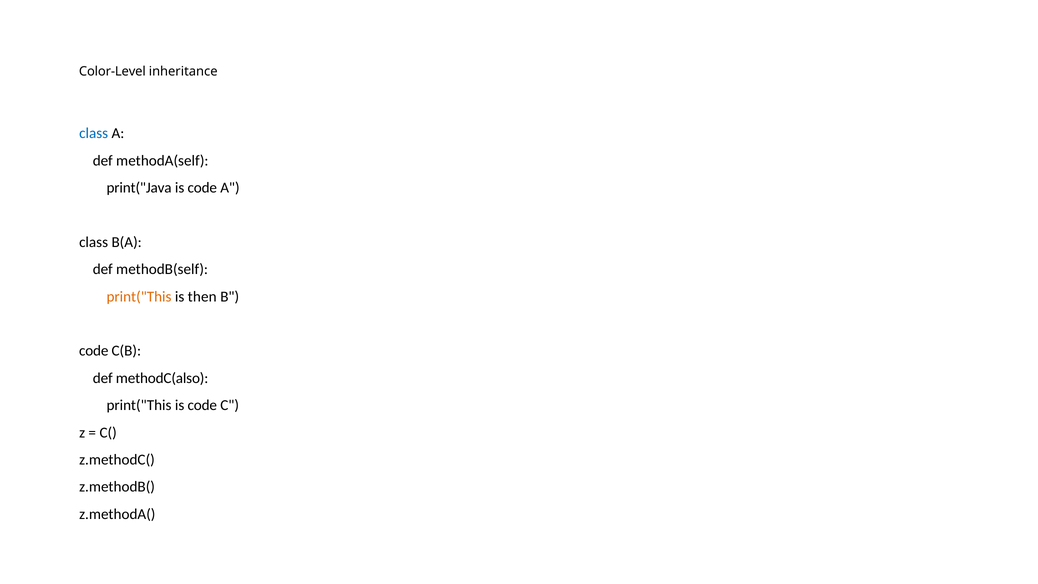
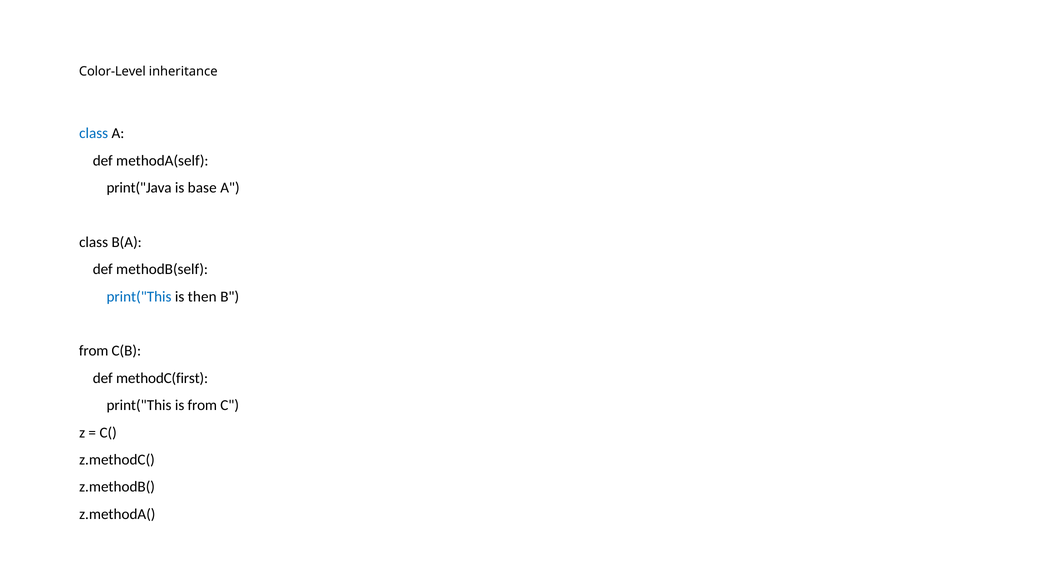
code: code -> base (202, 188)
print("This colour: orange -> blue (139, 297)
code: code -> from (94, 351)
methodC(also: methodC(also -> methodC(first (162, 378)
print("This is code: code -> from (202, 405)
